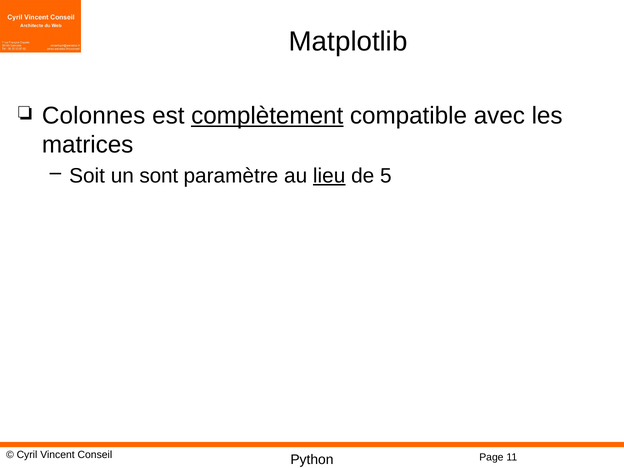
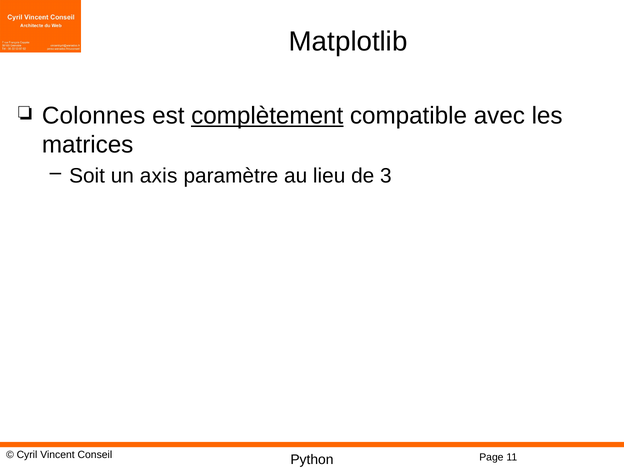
sont: sont -> axis (159, 176)
lieu underline: present -> none (329, 176)
5: 5 -> 3 (386, 176)
